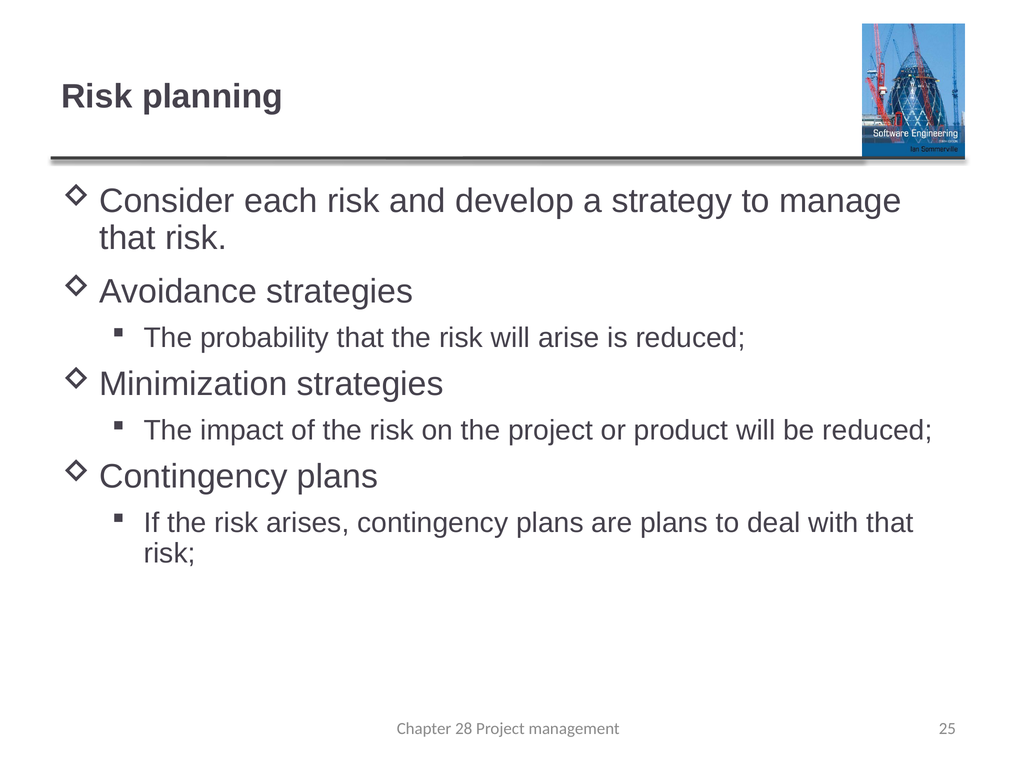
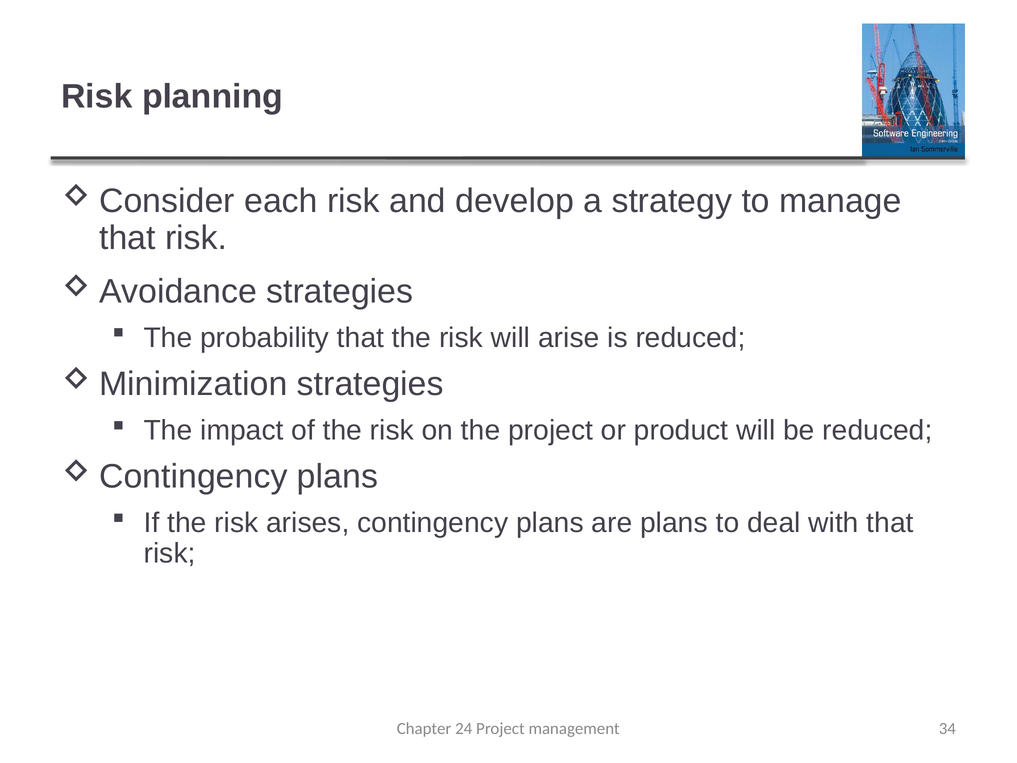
28: 28 -> 24 (464, 728)
25: 25 -> 34 (947, 728)
